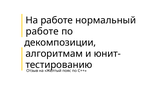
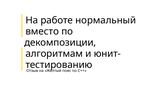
работе: работе -> вместо (42, 32)
